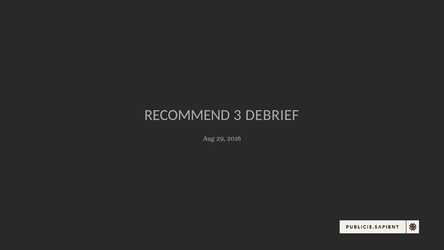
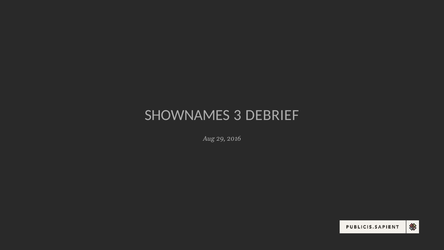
RECOMMEND: RECOMMEND -> SHOWNAMES (187, 115)
